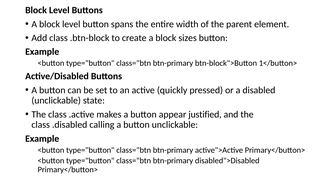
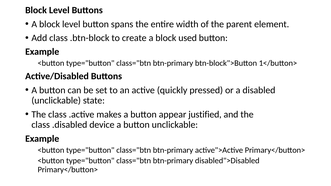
sizes: sizes -> used (188, 38)
calling: calling -> device (102, 125)
